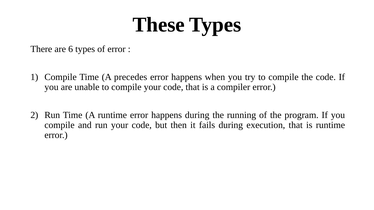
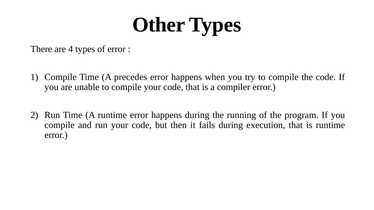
These: These -> Other (159, 25)
6: 6 -> 4 (71, 49)
